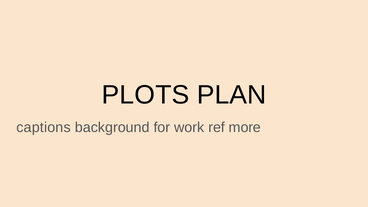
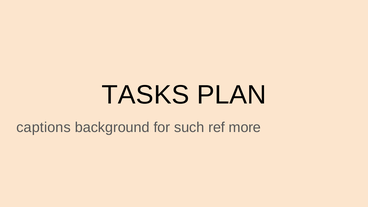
PLOTS: PLOTS -> TASKS (145, 95)
work: work -> such (189, 127)
